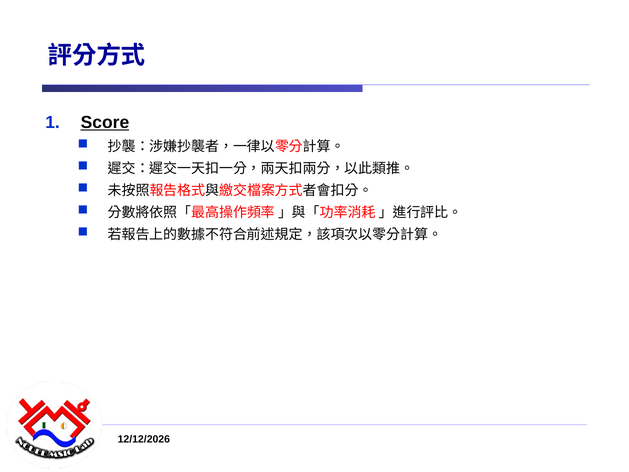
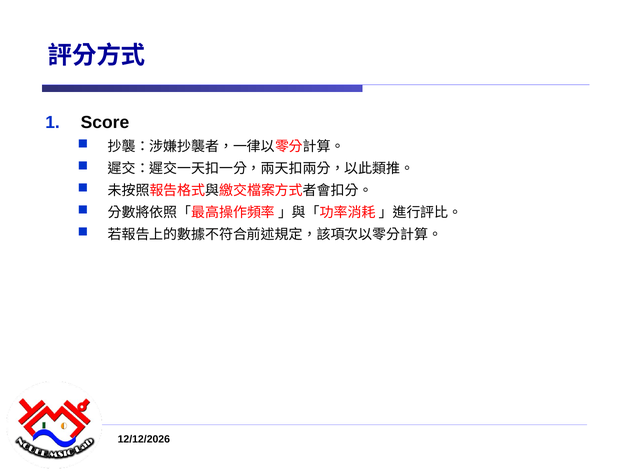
Score underline: present -> none (105, 123)
